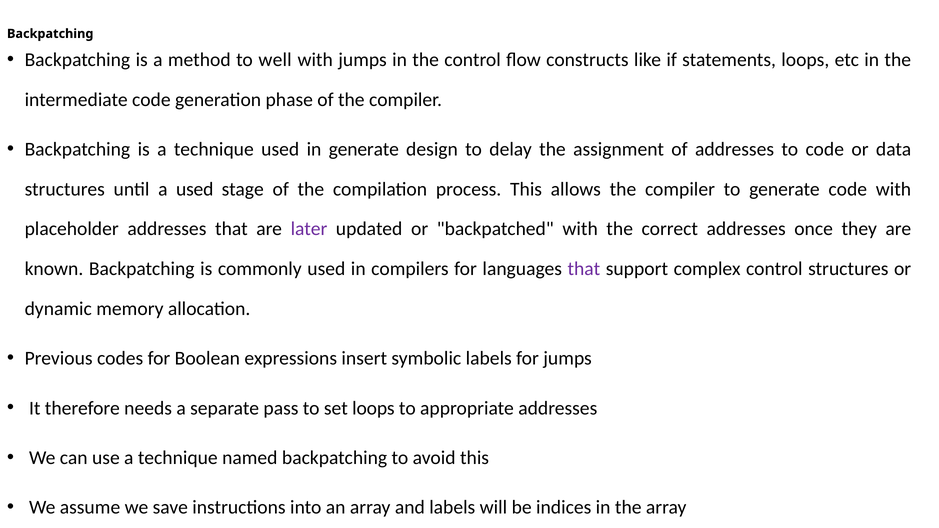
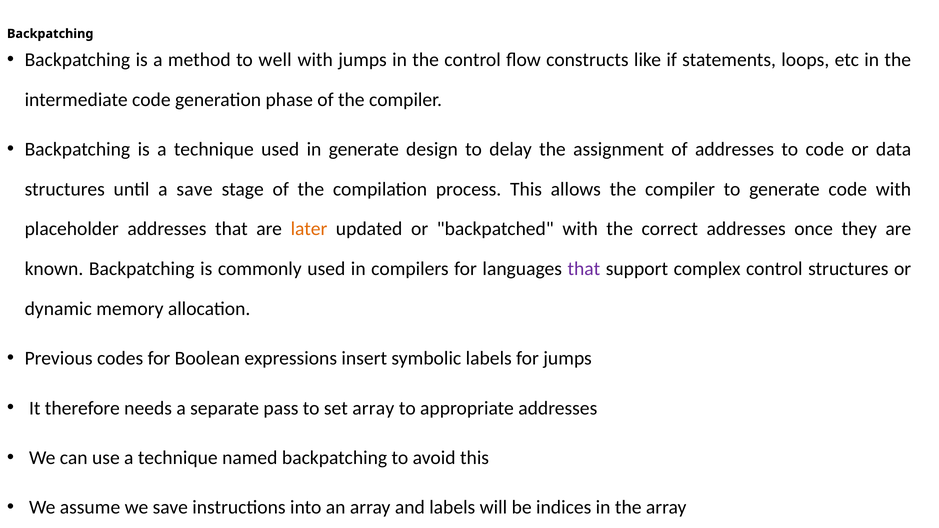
a used: used -> save (195, 189)
later colour: purple -> orange (309, 229)
set loops: loops -> array (373, 408)
